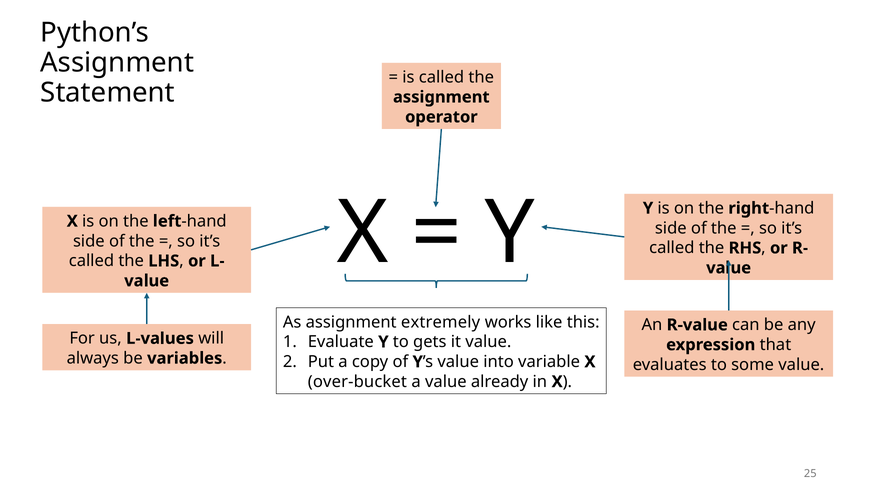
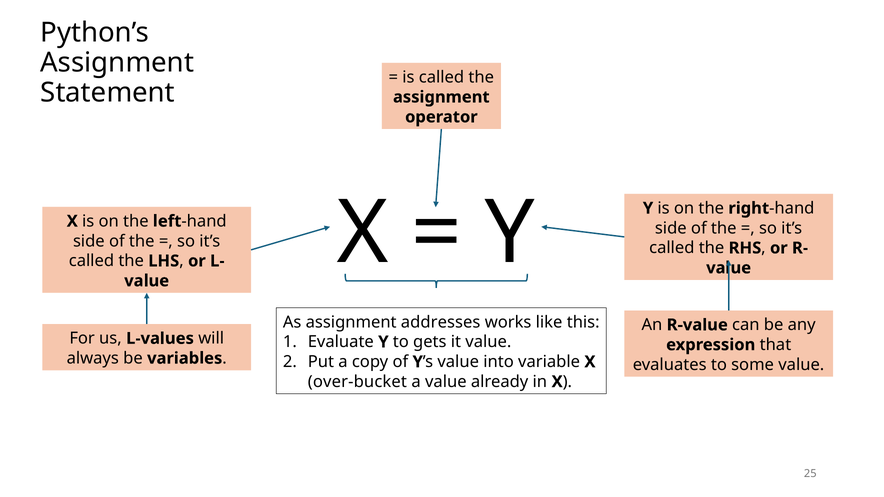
extremely: extremely -> addresses (441, 322)
